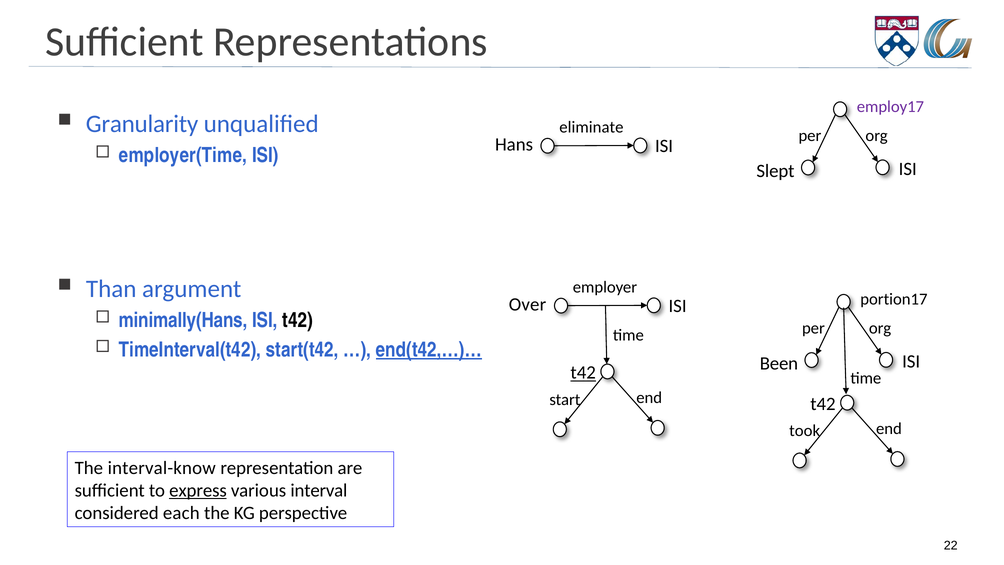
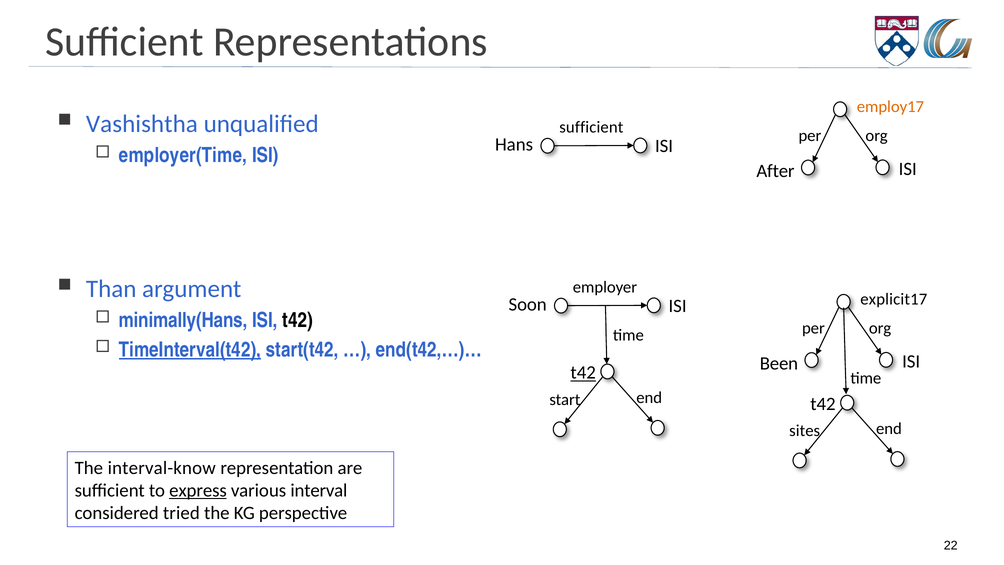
employ17 colour: purple -> orange (890, 106)
Granularity: Granularity -> Vashishtha (142, 124)
eliminate: eliminate -> sufficient (591, 127)
Slept: Slept -> After (775, 171)
portion17: portion17 -> explicit17 (894, 299)
Over: Over -> Soon (528, 304)
TimeInterval(t42 underline: none -> present (190, 350)
end(t42,…)… underline: present -> none (429, 350)
took: took -> sites (805, 431)
each: each -> tried (181, 513)
